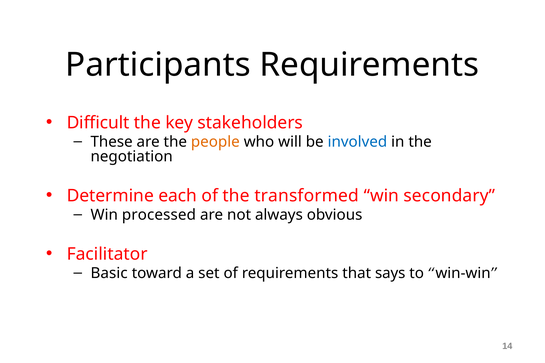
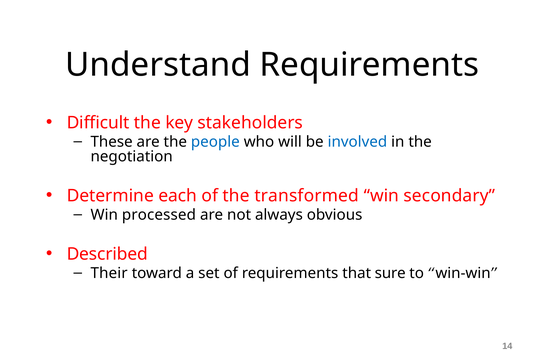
Participants: Participants -> Understand (158, 65)
people colour: orange -> blue (215, 142)
Facilitator: Facilitator -> Described (107, 254)
Basic: Basic -> Their (109, 273)
says: says -> sure (390, 273)
